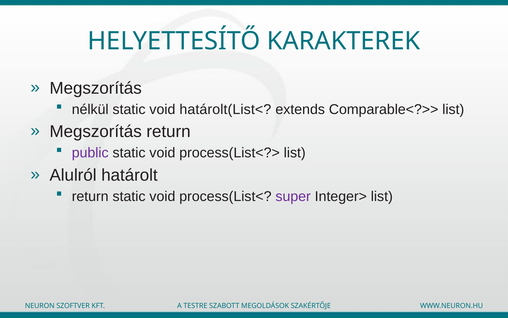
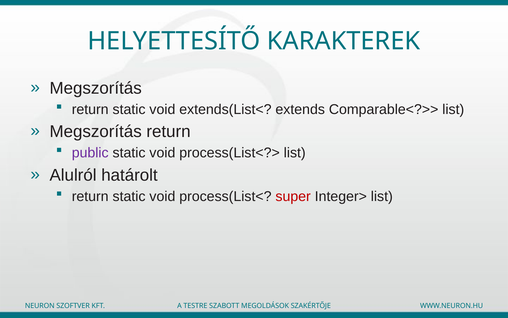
nélkül: nélkül -> return (90, 109)
határolt(List<: határolt(List< -> extends(List< (225, 109)
super colour: purple -> red (293, 196)
